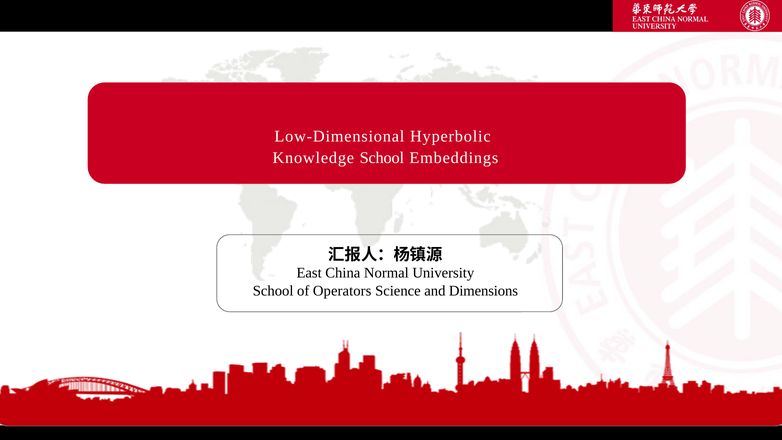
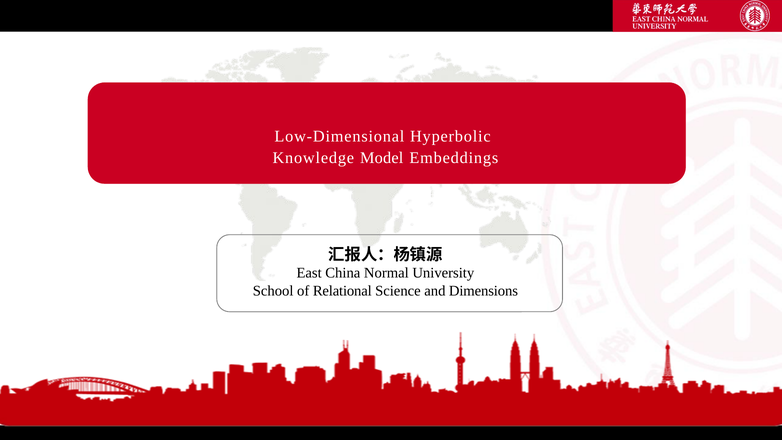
Knowledge School: School -> Model (382, 158)
Operators: Operators -> Relational (342, 291)
